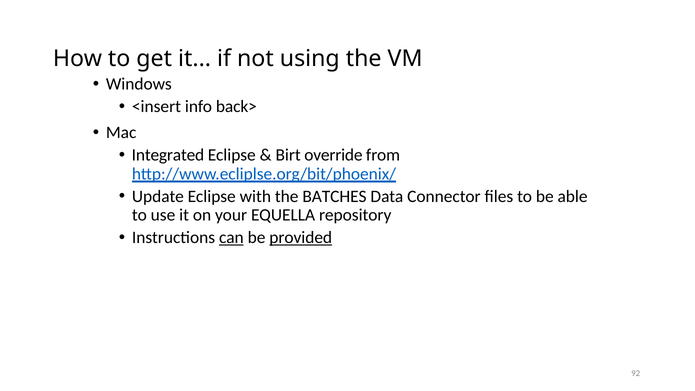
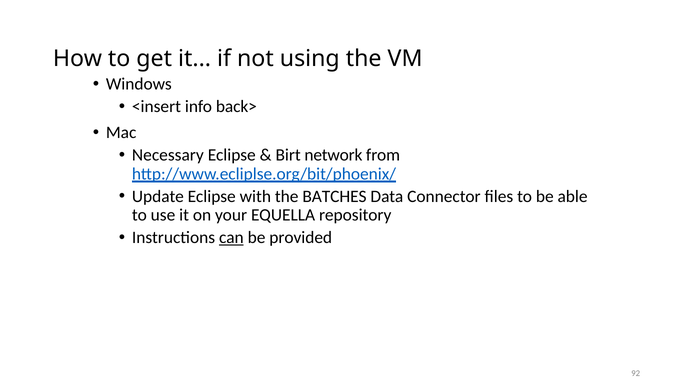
Integrated: Integrated -> Necessary (168, 155)
override: override -> network (333, 155)
provided underline: present -> none (301, 238)
